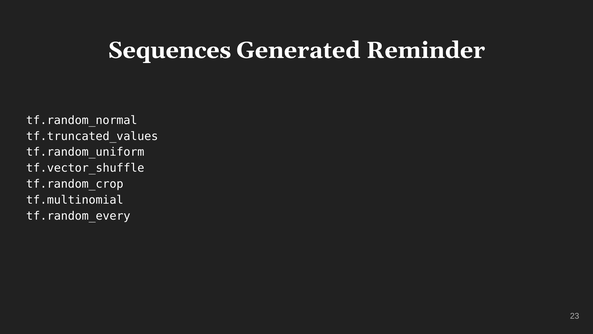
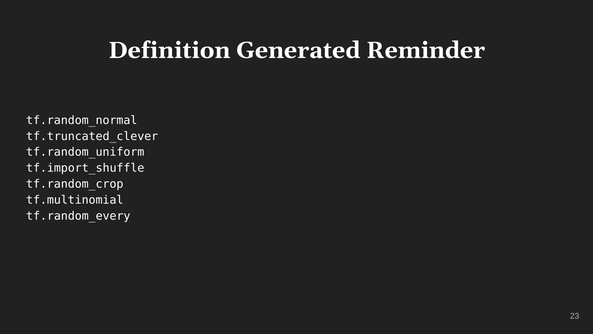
Sequences: Sequences -> Definition (169, 50)
tf.truncated_values: tf.truncated_values -> tf.truncated_clever (92, 136)
tf.vector_shuffle: tf.vector_shuffle -> tf.import_shuffle (85, 168)
